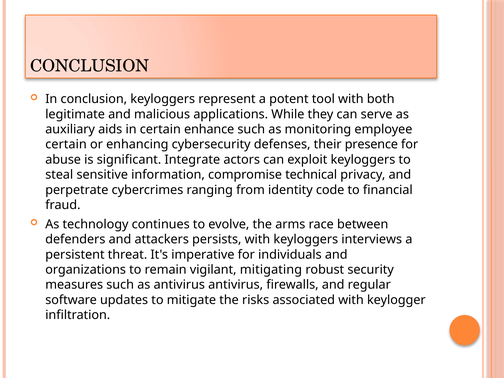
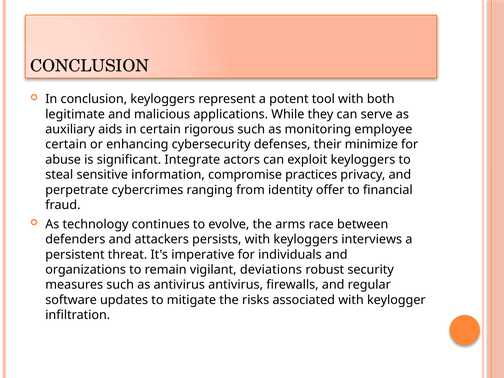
enhance: enhance -> rigorous (209, 129)
presence: presence -> minimize (371, 144)
technical: technical -> practices (311, 175)
code: code -> offer (330, 190)
mitigating: mitigating -> deviations (271, 270)
